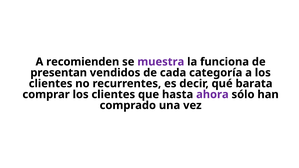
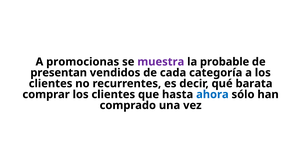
recomienden: recomienden -> promocionas (83, 62)
funciona: funciona -> probable (225, 62)
ahora colour: purple -> blue (212, 95)
